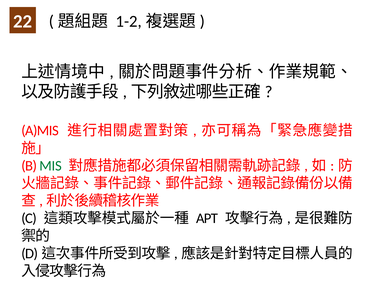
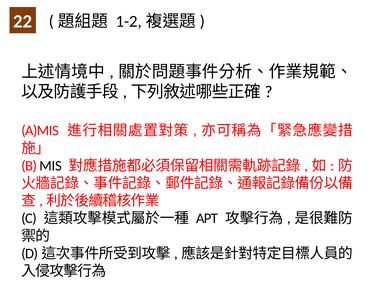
MIS colour: green -> black (51, 165)
